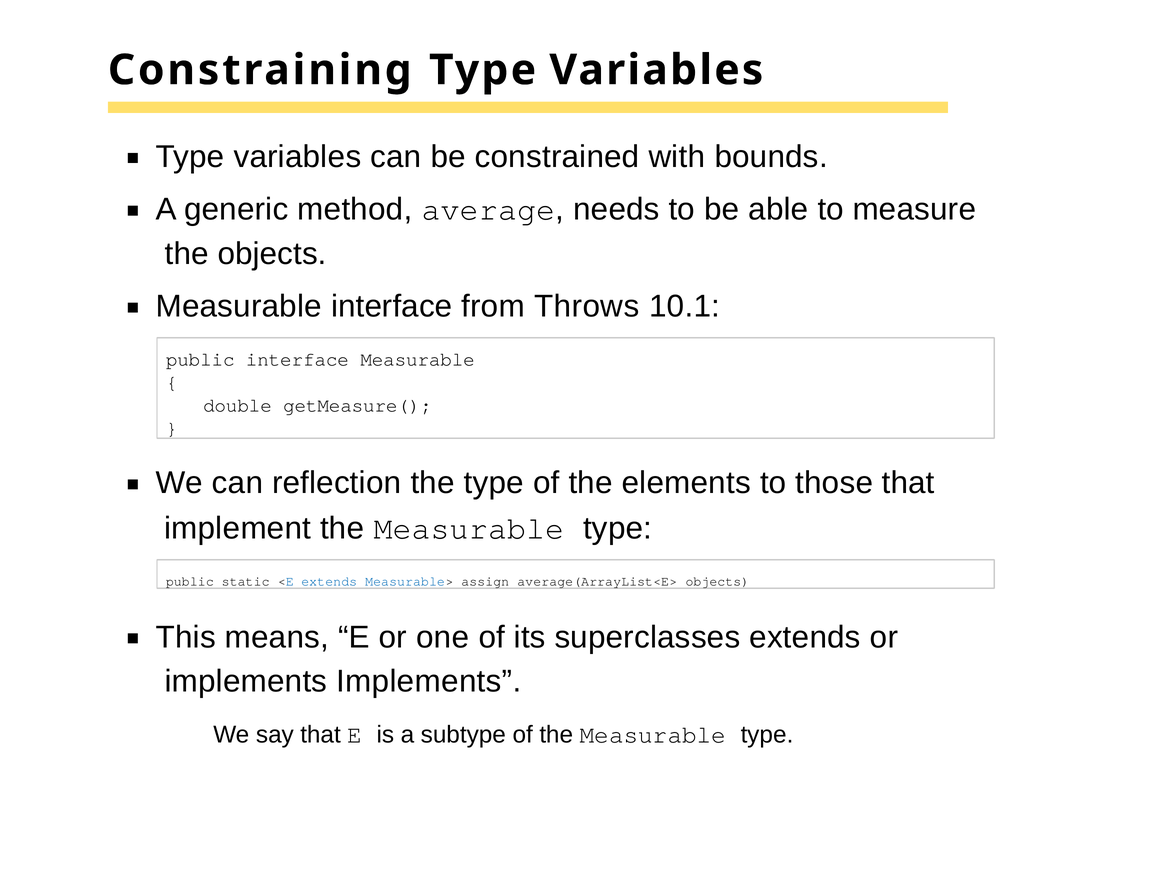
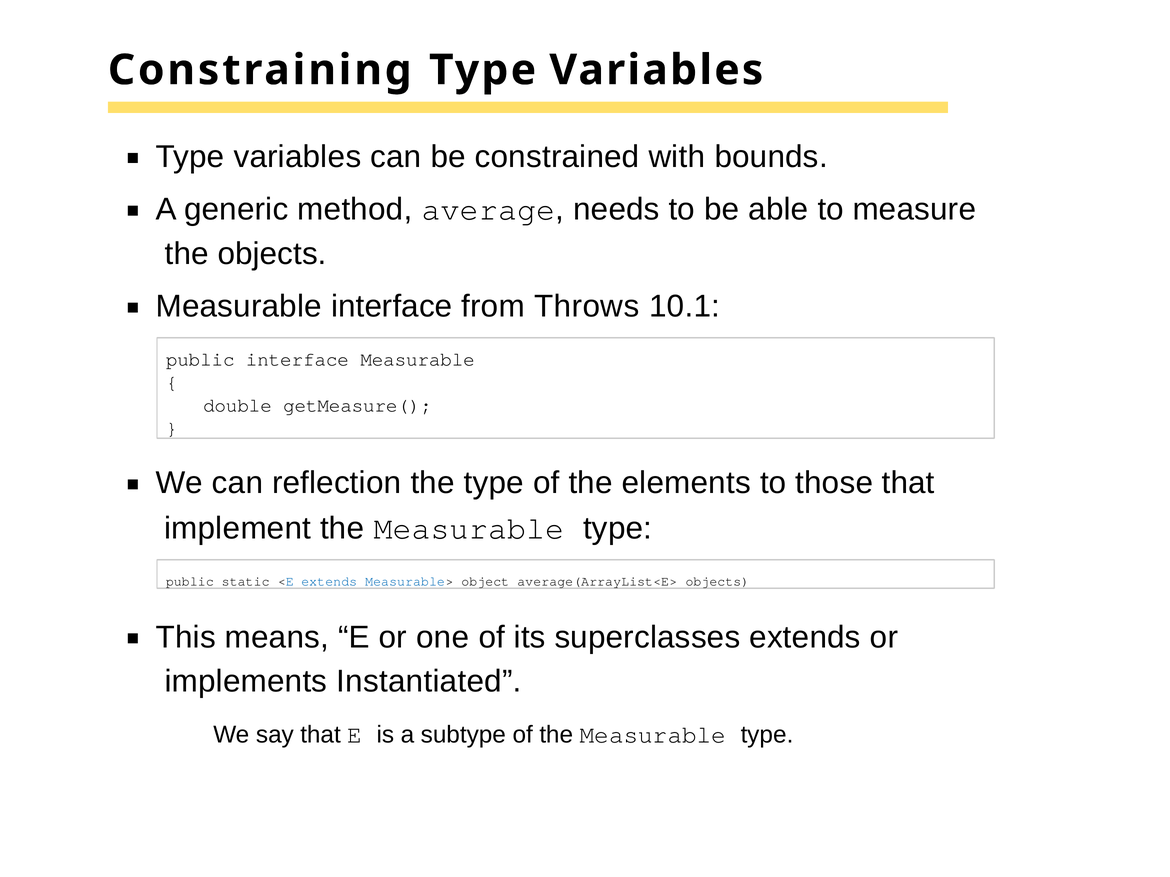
assign: assign -> object (485, 582)
implements Implements: Implements -> Instantiated (429, 682)
